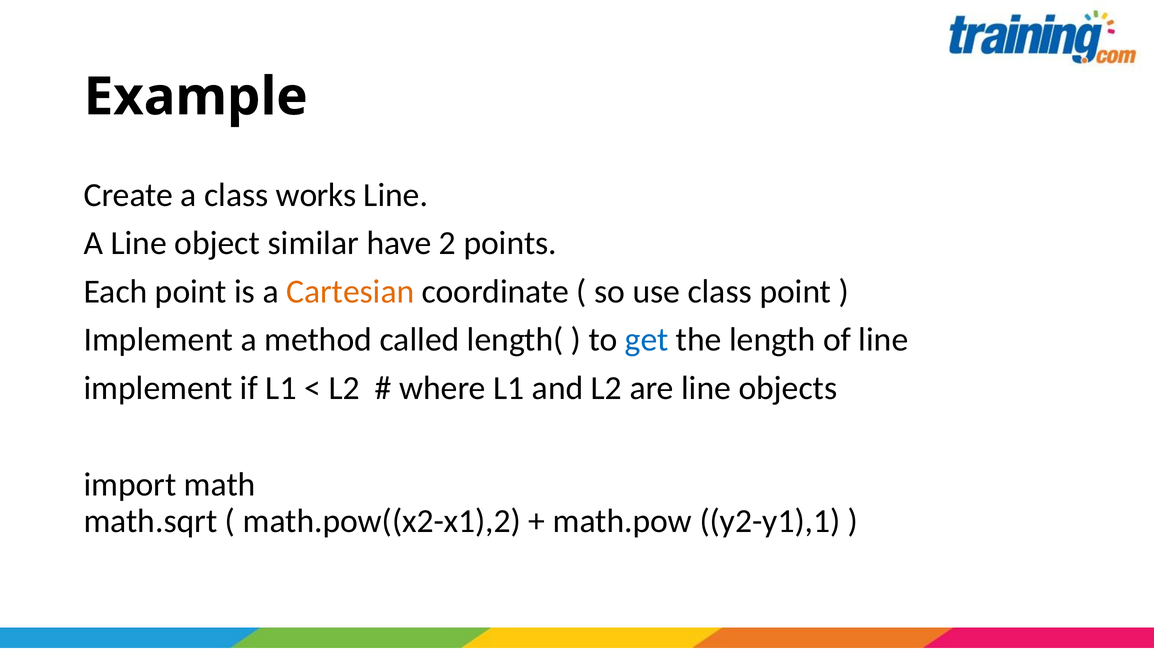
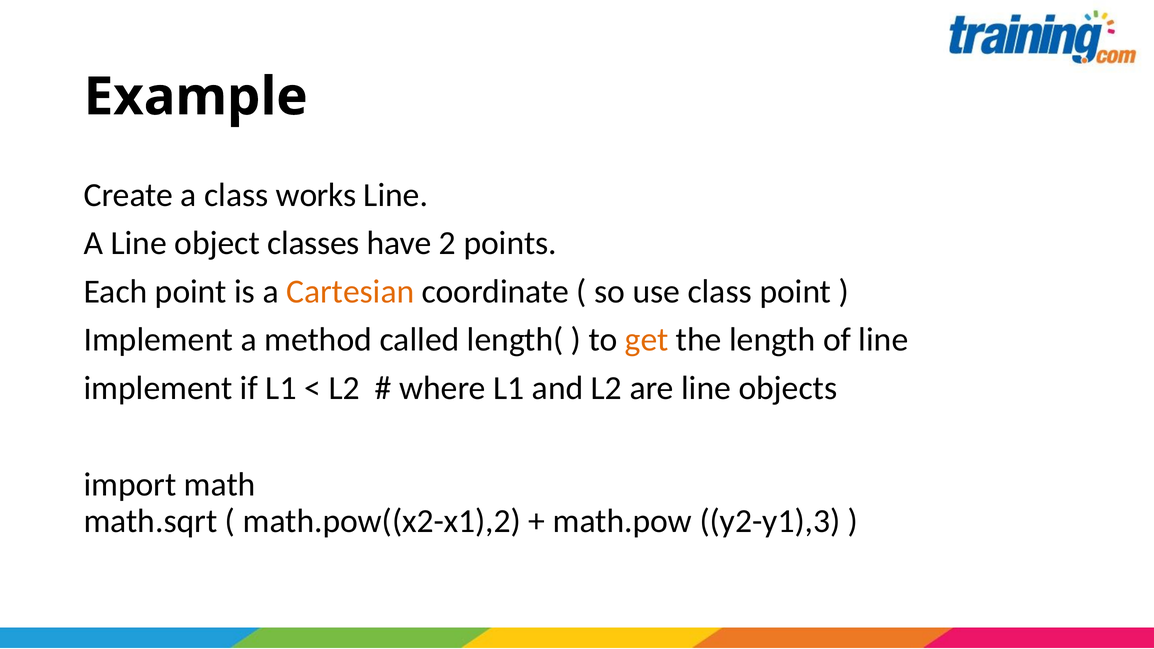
similar: similar -> classes (313, 243)
get colour: blue -> orange (647, 340)
y2-y1),1: y2-y1),1 -> y2-y1),3 (770, 521)
